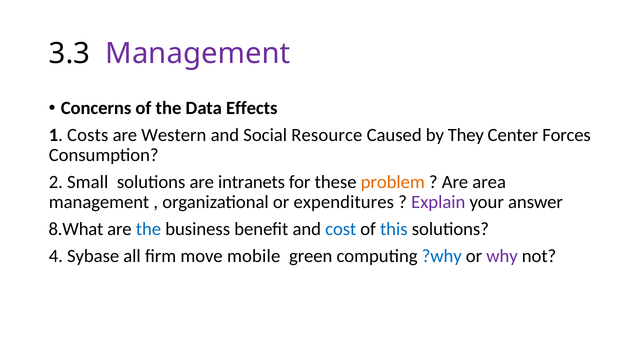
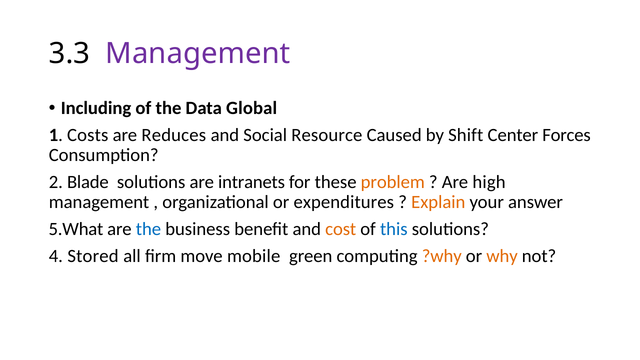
Concerns: Concerns -> Including (96, 108)
Effects: Effects -> Global (252, 108)
Western: Western -> Reduces (174, 135)
They: They -> Shift (466, 135)
Small: Small -> Blade (88, 182)
area: area -> high (489, 182)
Explain colour: purple -> orange (438, 202)
8.What: 8.What -> 5.What (76, 229)
cost colour: blue -> orange (341, 229)
Sybase: Sybase -> Stored (93, 256)
?why colour: blue -> orange (442, 256)
why colour: purple -> orange (502, 256)
